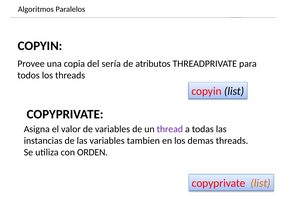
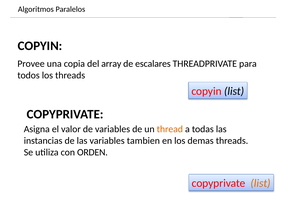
sería: sería -> array (111, 64)
atributos: atributos -> escalares (153, 64)
thread colour: purple -> orange (170, 129)
